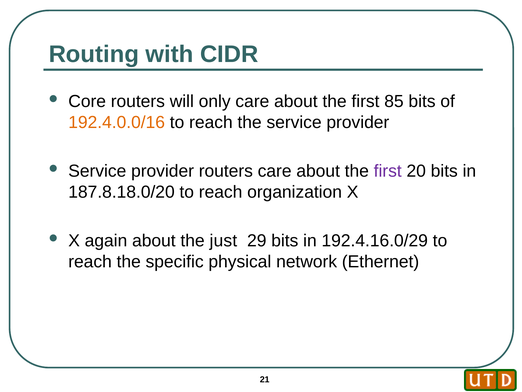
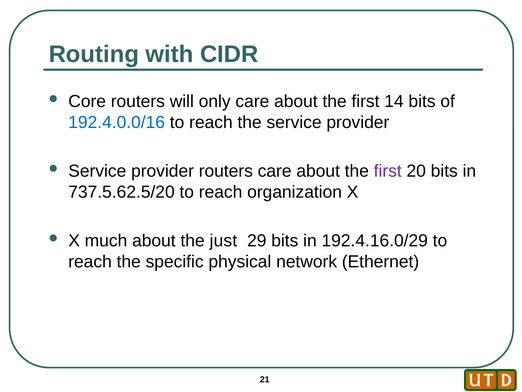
85: 85 -> 14 (394, 101)
192.4.0.0/16 colour: orange -> blue (117, 122)
187.8.18.0/20: 187.8.18.0/20 -> 737.5.62.5/20 (121, 192)
again: again -> much (106, 240)
